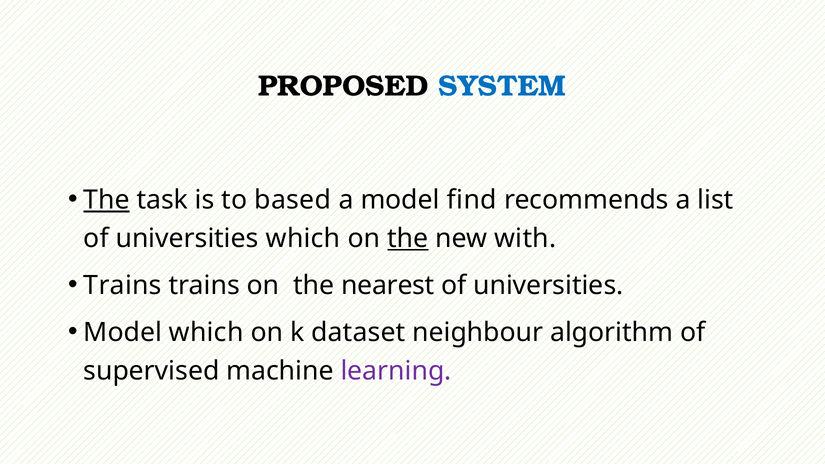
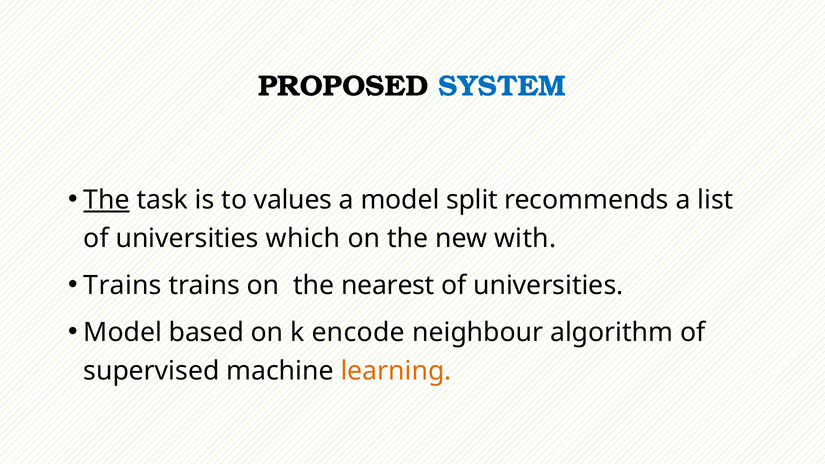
based: based -> values (293, 200)
find: find -> split (472, 200)
the underline: present -> none (408, 238)
Model which: which -> based (206, 332)
dataset: dataset -> encode (358, 332)
learning colour: purple -> orange (396, 371)
